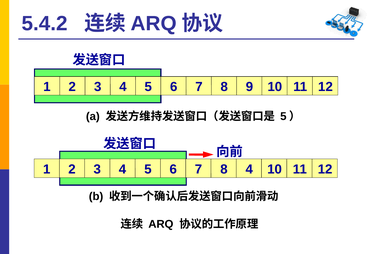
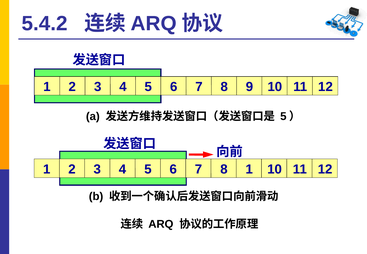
8 4: 4 -> 1 (249, 169)
